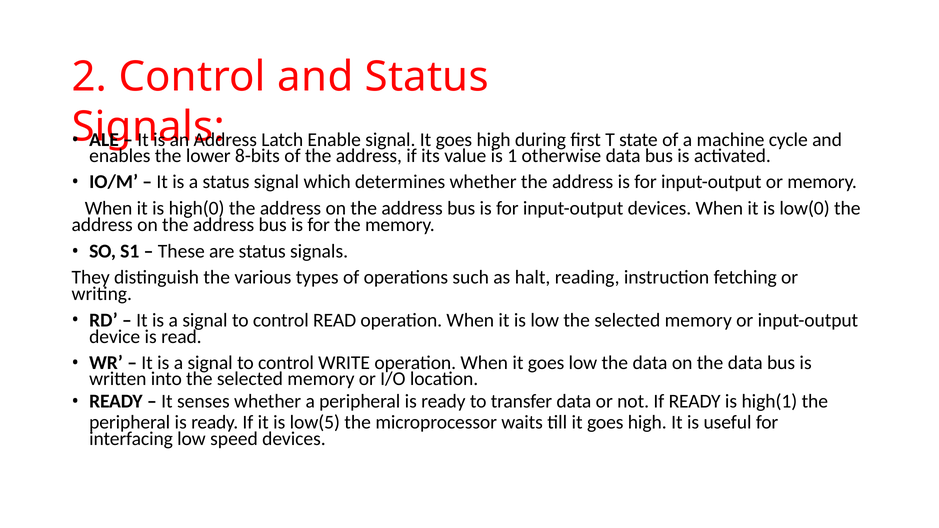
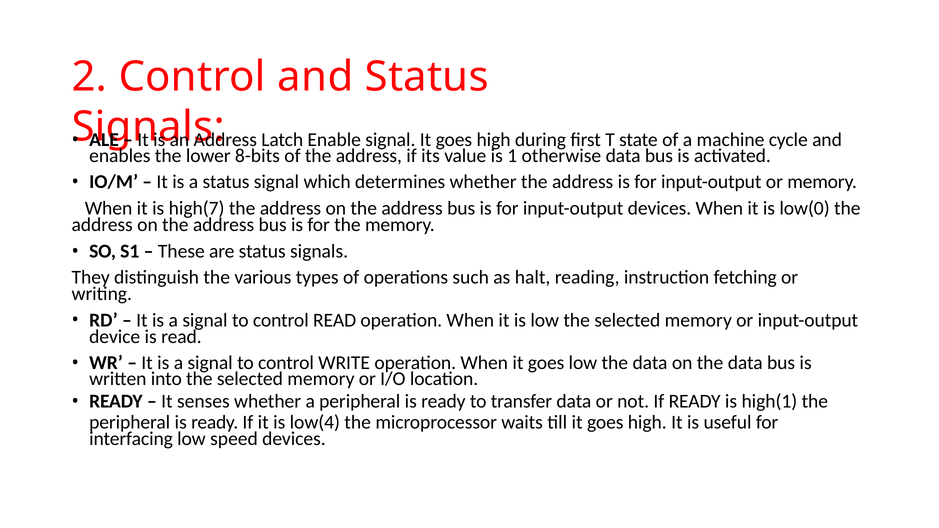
high(0: high(0 -> high(7 (197, 209)
low(5: low(5 -> low(4 (315, 422)
